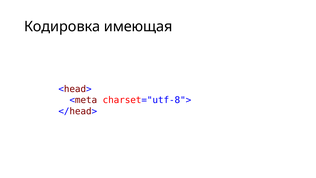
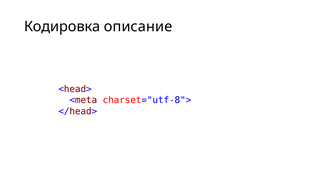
имеющая: имеющая -> описание (138, 27)
